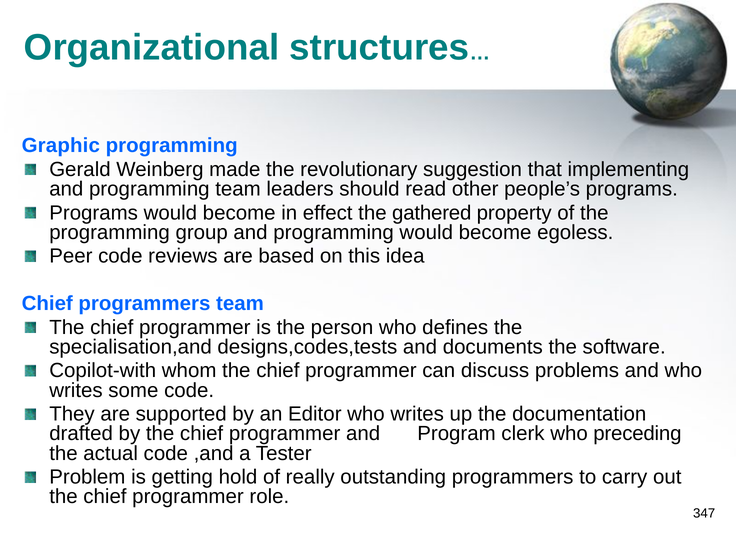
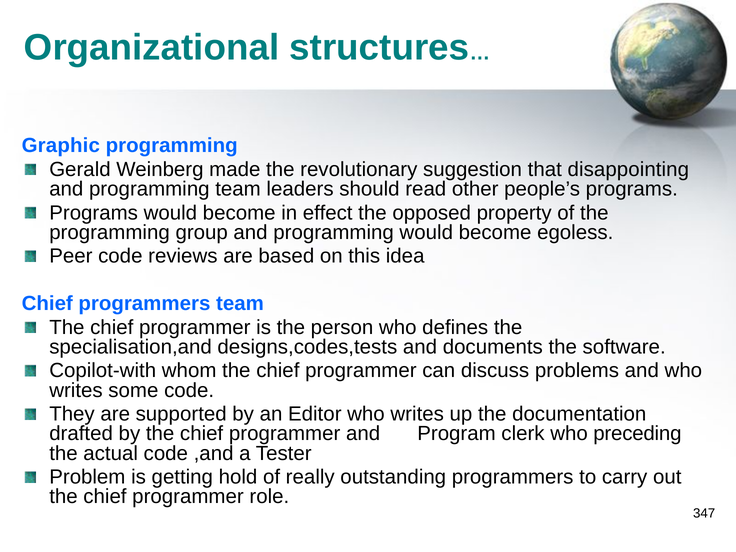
implementing: implementing -> disappointing (628, 169)
gathered: gathered -> opposed (432, 213)
